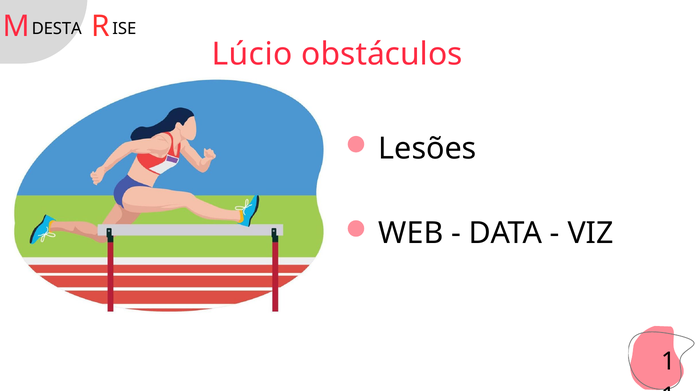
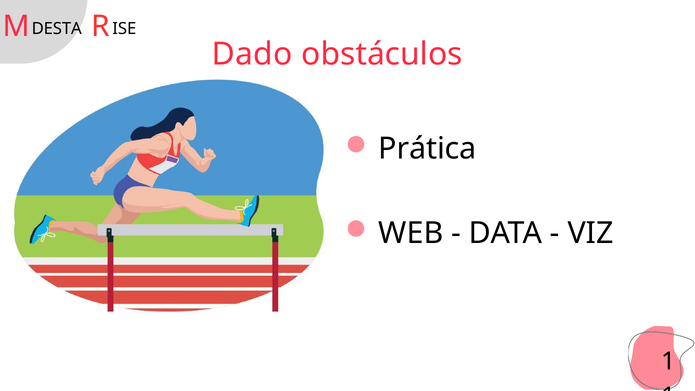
Lúcio: Lúcio -> Dado (252, 54)
Lesões: Lesões -> Prática (427, 149)
